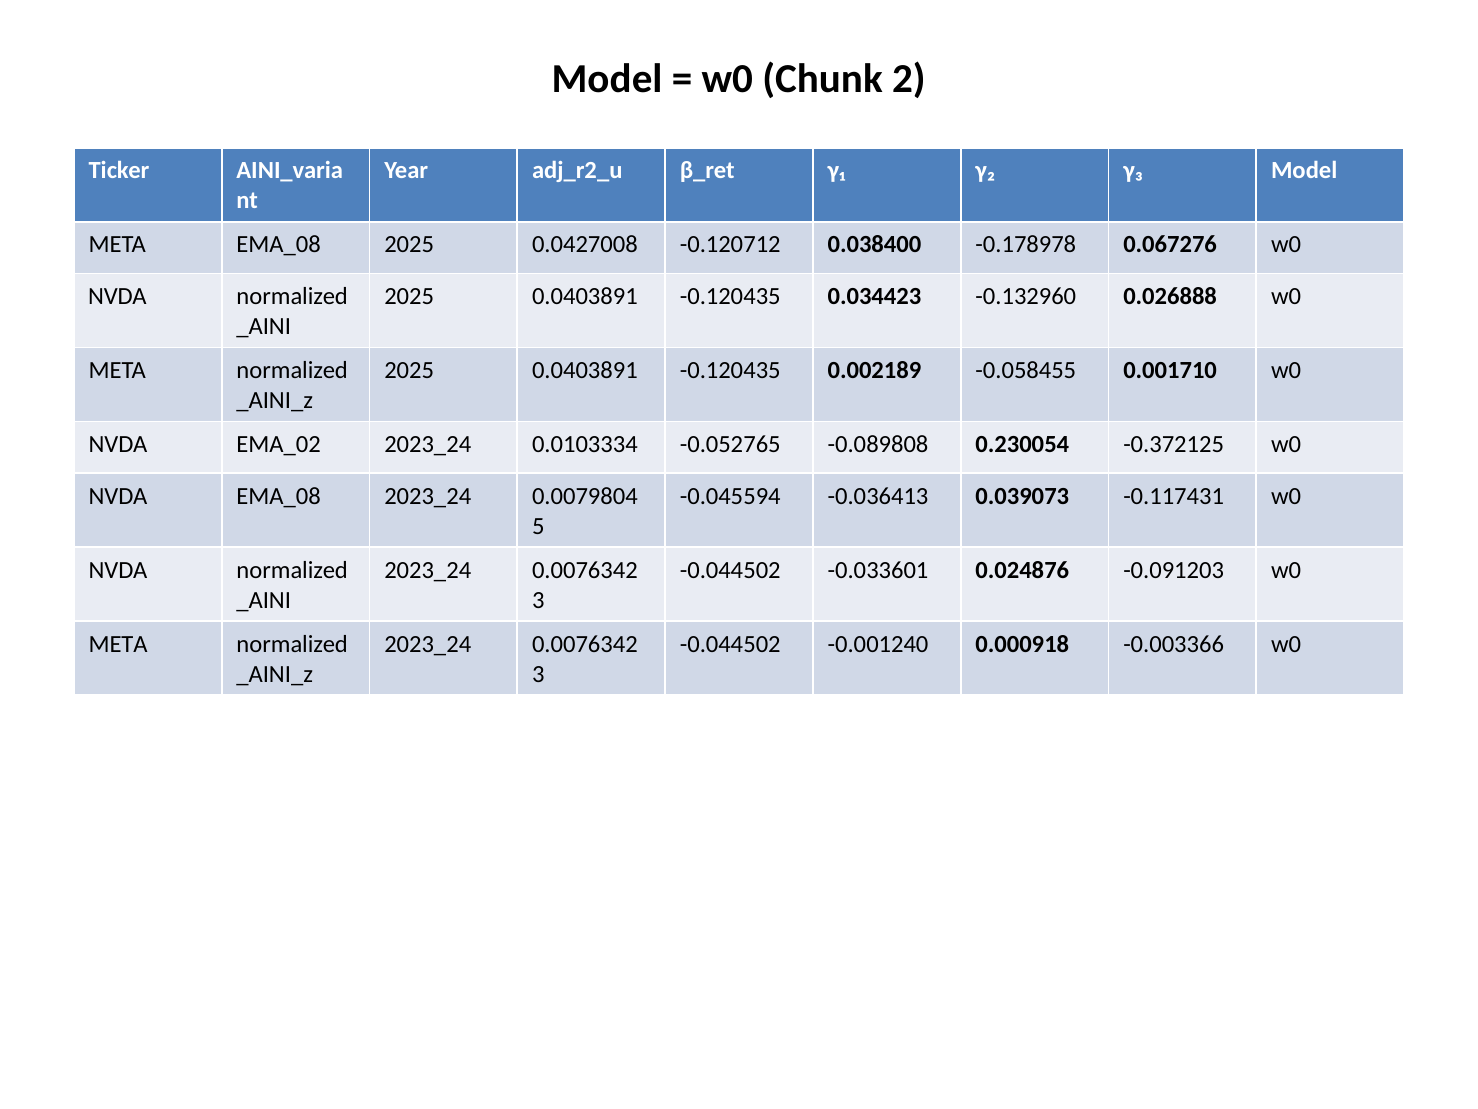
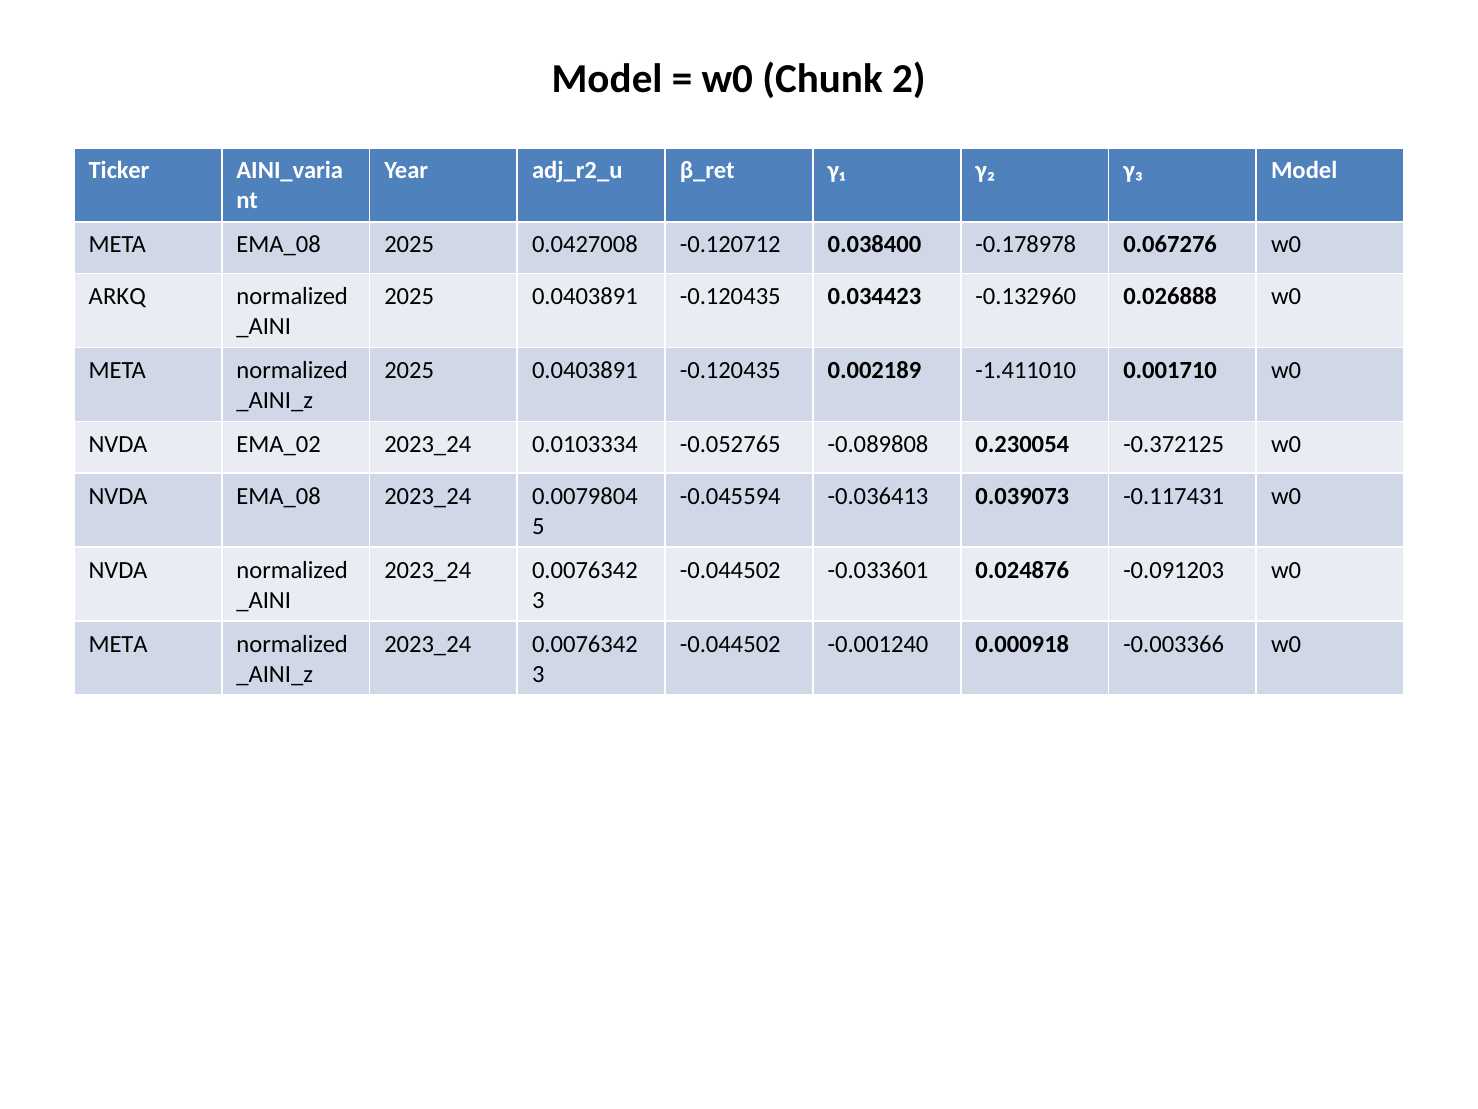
NVDA: NVDA -> ARKQ (117, 296)
-0.058455: -0.058455 -> -1.411010 (1026, 370)
